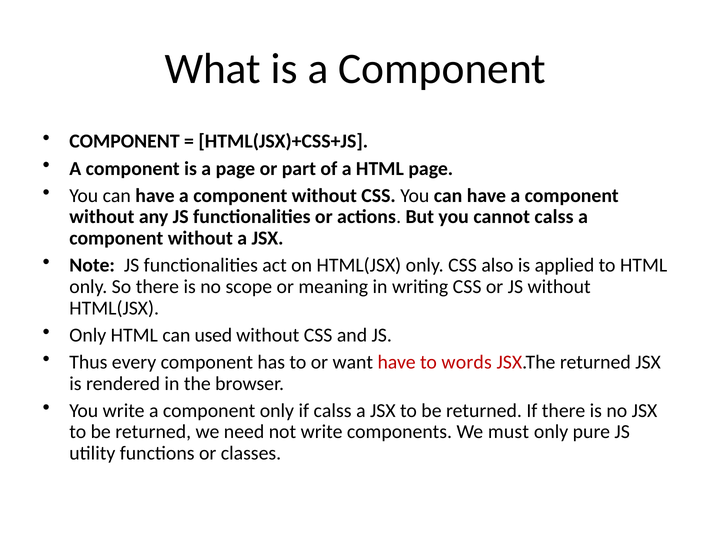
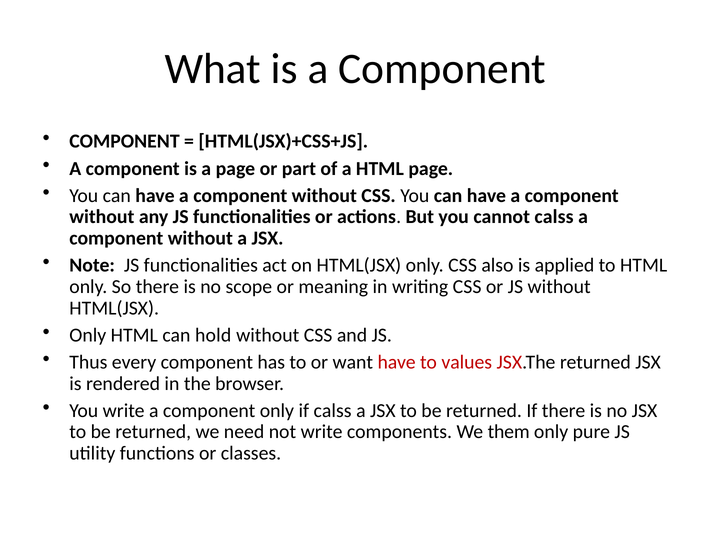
used: used -> hold (213, 335)
words: words -> values (467, 362)
must: must -> them (509, 431)
